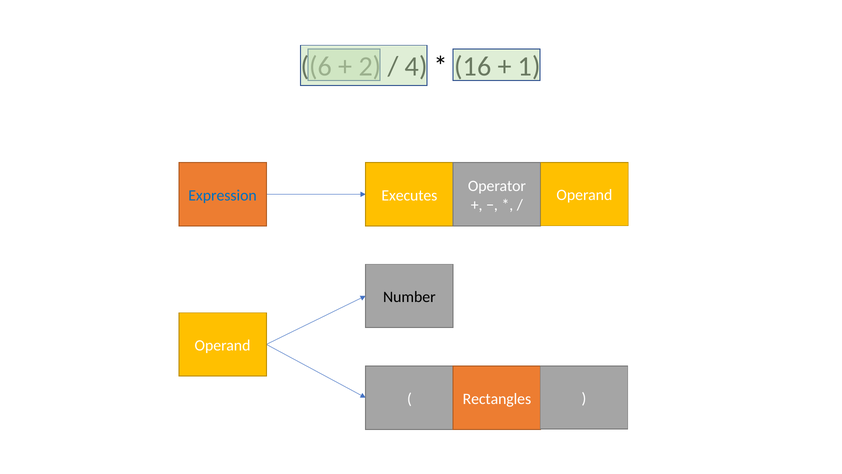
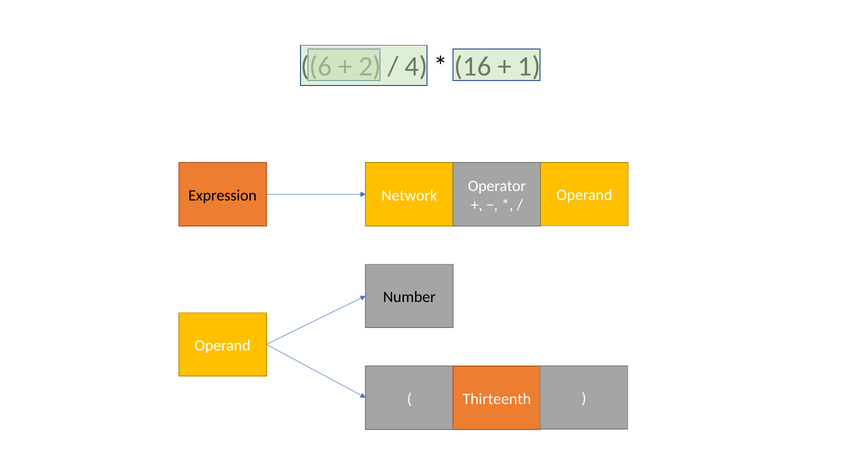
Expression colour: blue -> black (223, 195)
Executes: Executes -> Network (409, 195)
Rectangles: Rectangles -> Thirteenth (497, 399)
